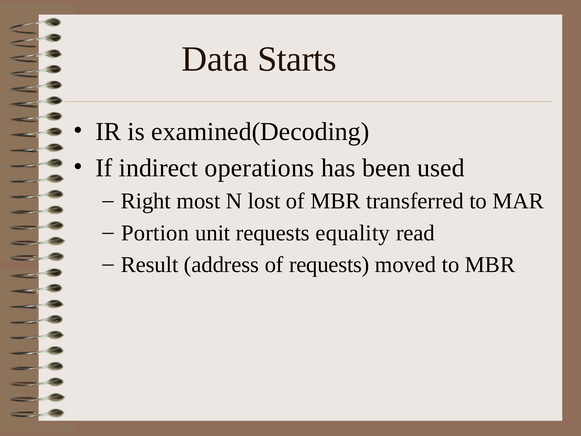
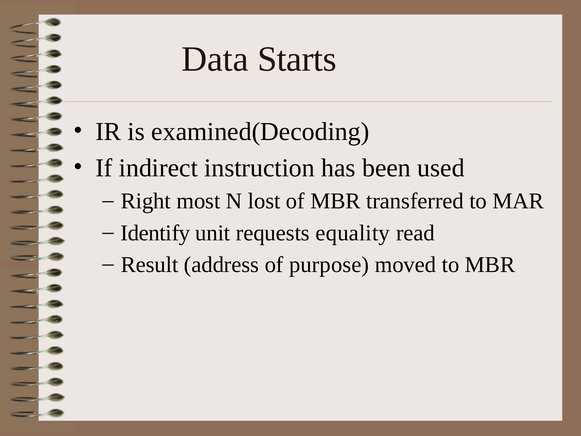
operations: operations -> instruction (260, 168)
Portion: Portion -> Identify (155, 233)
of requests: requests -> purpose (329, 264)
